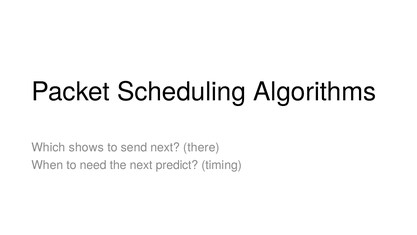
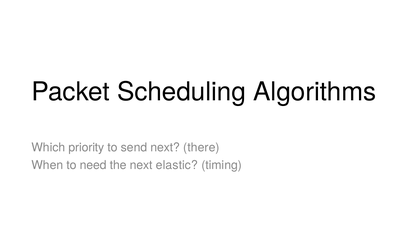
shows: shows -> priority (86, 147)
predict: predict -> elastic (177, 165)
